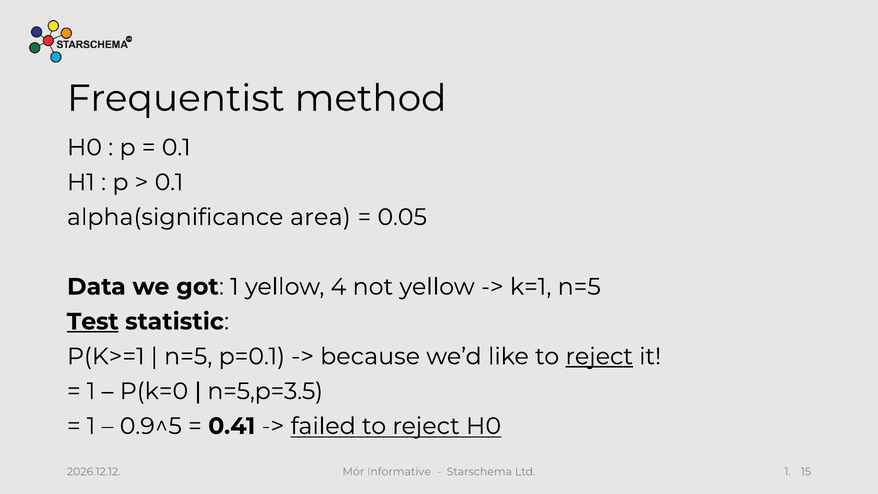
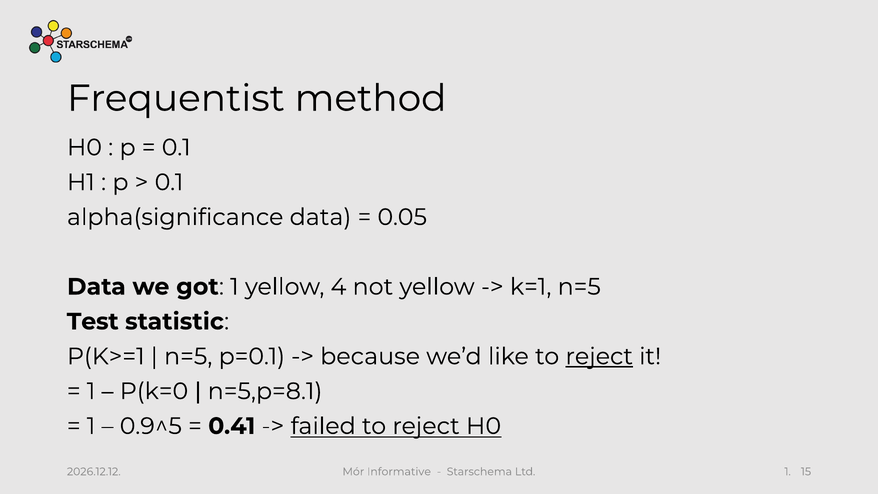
alpha(significance area: area -> data (320, 217)
Test underline: present -> none (93, 322)
n=5,p=3.5: n=5,p=3.5 -> n=5,p=8.1 (265, 391)
